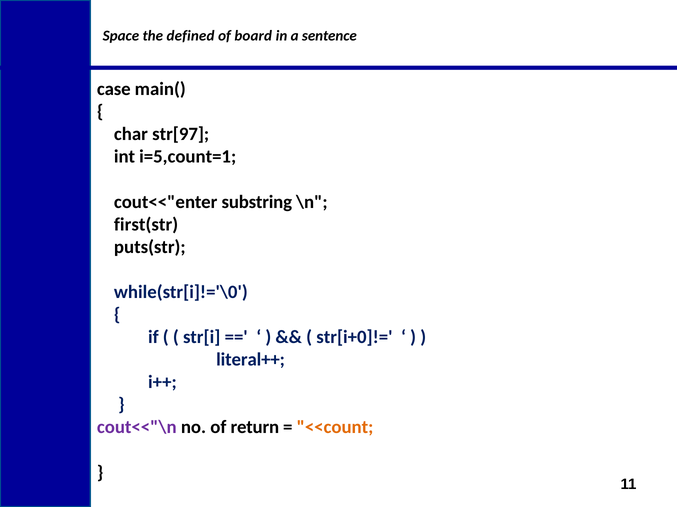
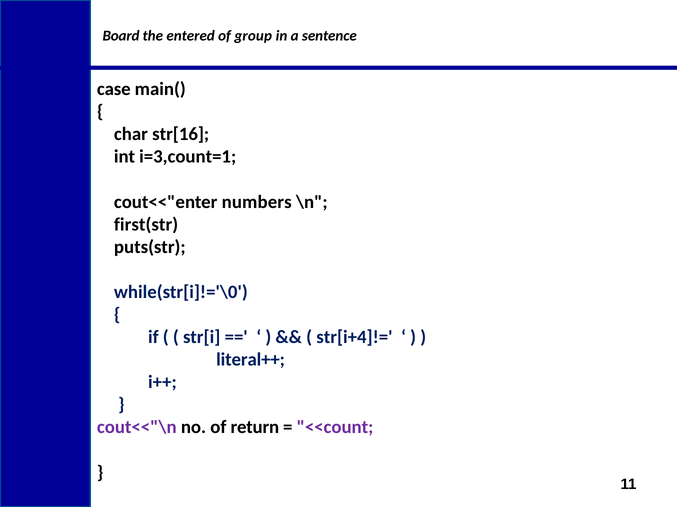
Space: Space -> Board (121, 36)
defined: defined -> entered (191, 36)
board: board -> group (253, 36)
str[97: str[97 -> str[16 (181, 134)
i=5,count=1: i=5,count=1 -> i=3,count=1 (188, 157)
substring: substring -> numbers (257, 202)
str[i+0]!=: str[i+0]!= -> str[i+4]!= (354, 338)
<<count colour: orange -> purple (335, 428)
